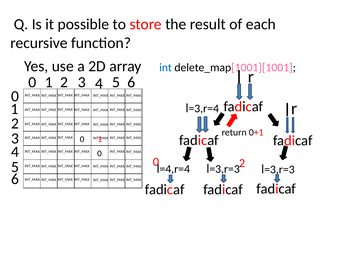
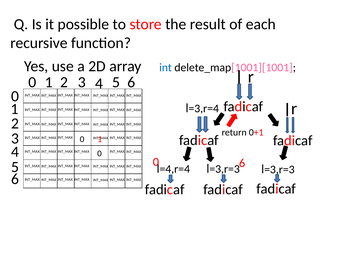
0 2: 2 -> 6 (242, 163)
